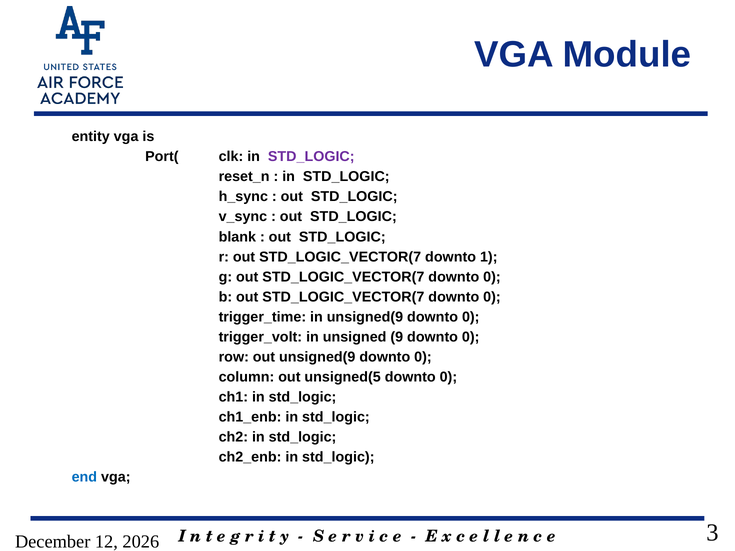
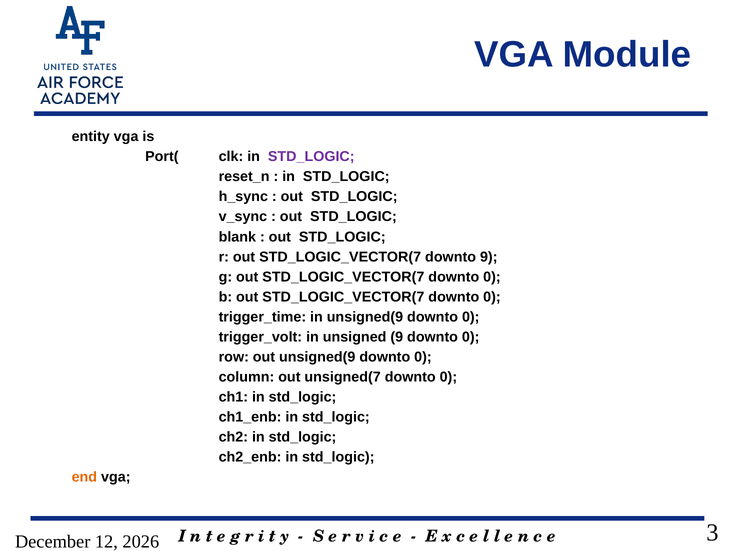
downto 1: 1 -> 9 (489, 257)
unsigned(5: unsigned(5 -> unsigned(7 (343, 377)
end colour: blue -> orange (84, 477)
